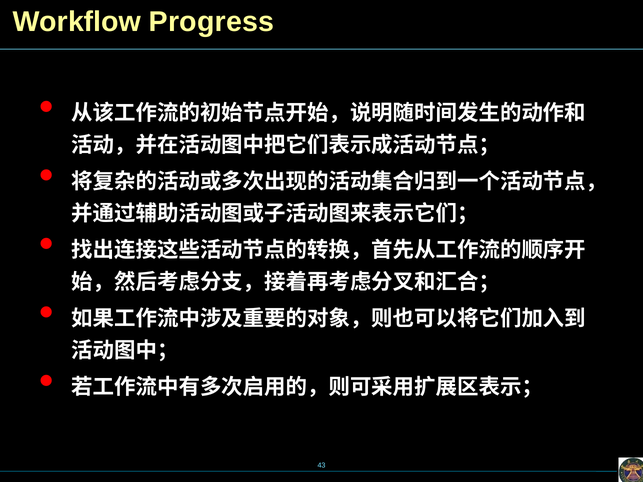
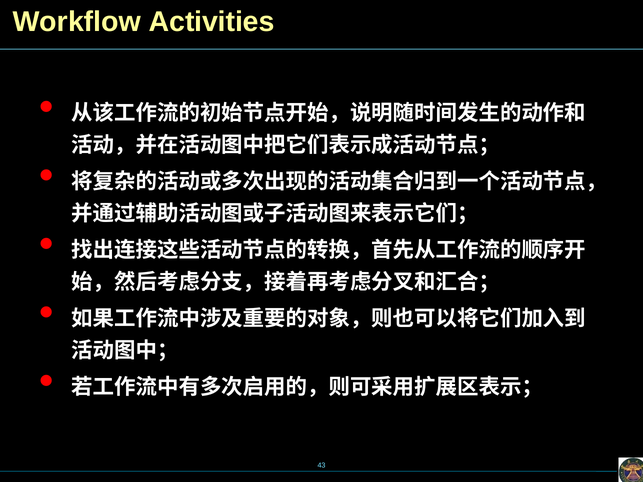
Progress: Progress -> Activities (212, 22)
